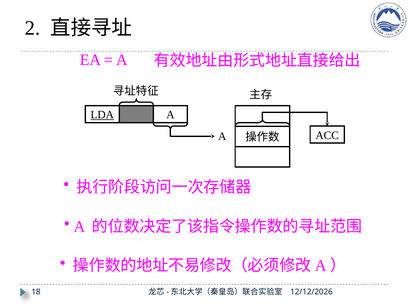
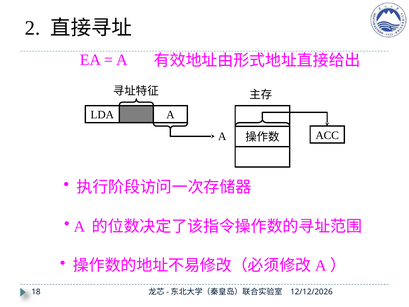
LDA underline: present -> none (102, 115)
